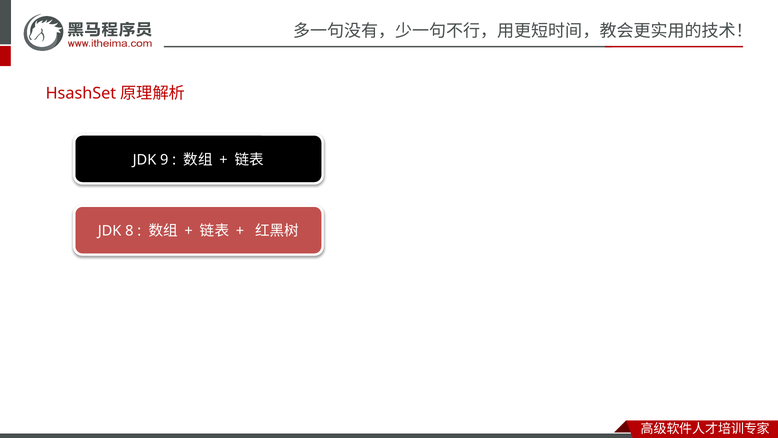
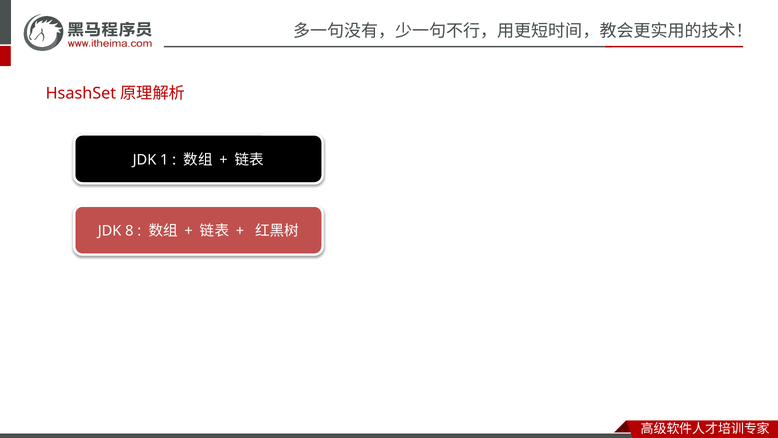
9: 9 -> 1 (164, 160)
